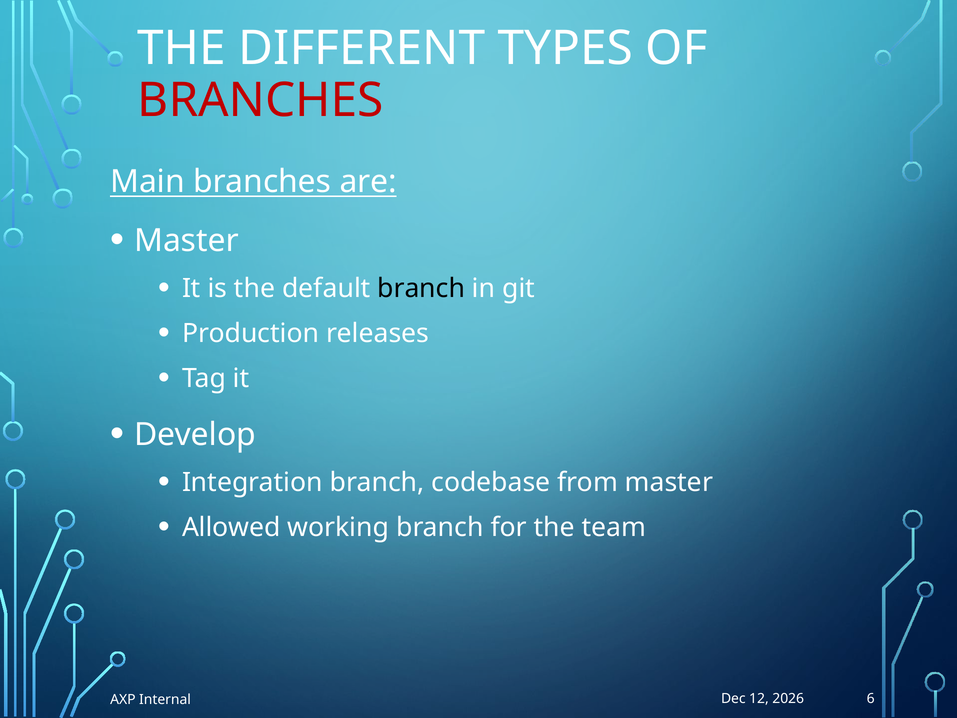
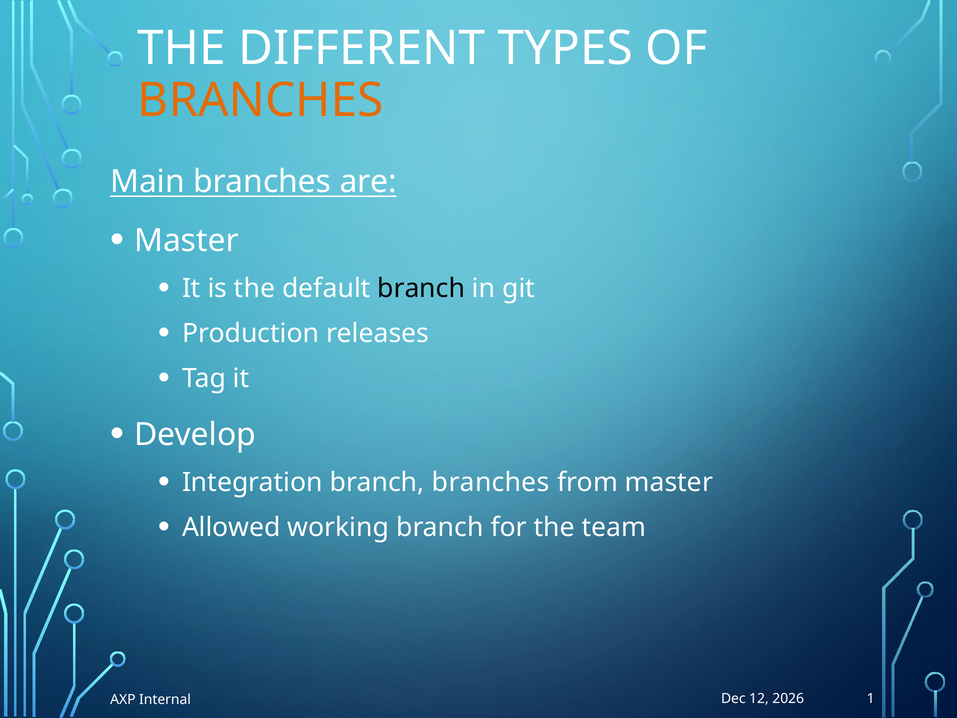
BRANCHES colour: red -> orange (261, 100)
branch codebase: codebase -> branches (491, 482)
6: 6 -> 1 (871, 699)
